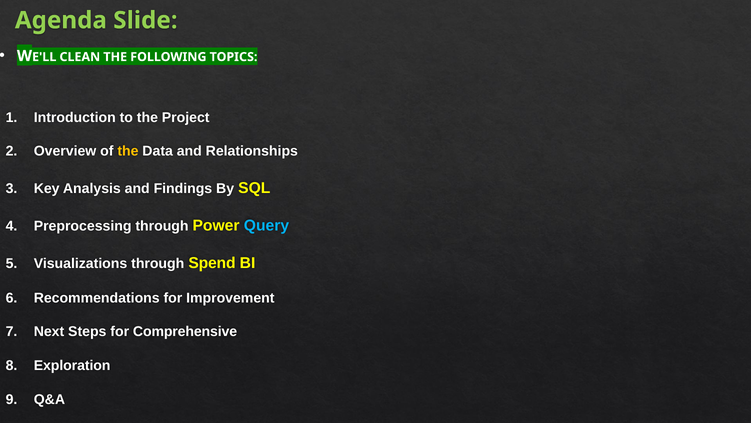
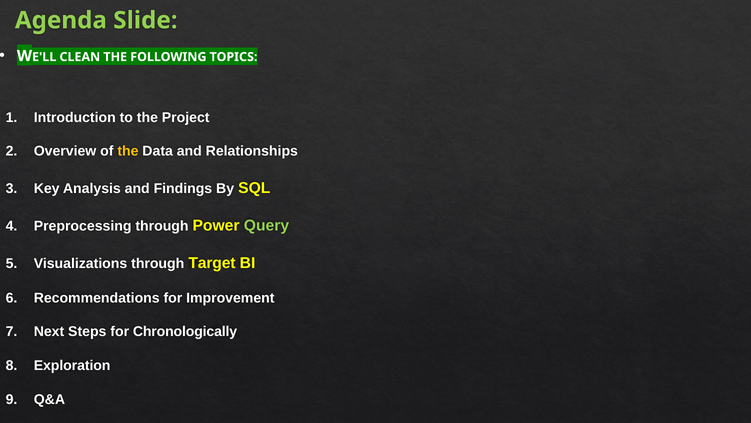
Query colour: light blue -> light green (266, 225)
Spend: Spend -> Target (212, 263)
Comprehensive: Comprehensive -> Chronologically (185, 331)
